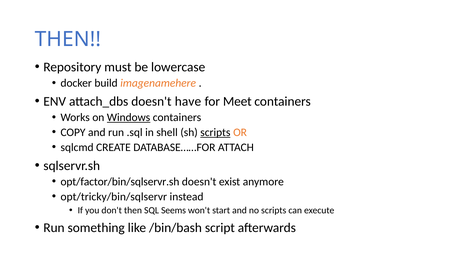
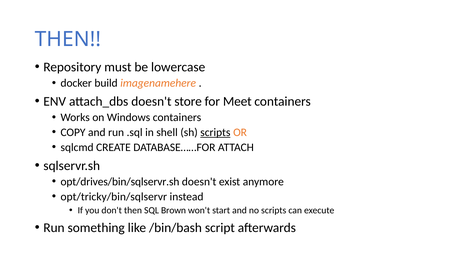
have: have -> store (188, 102)
Windows underline: present -> none (129, 118)
opt/factor/bin/sqlservr.sh: opt/factor/bin/sqlservr.sh -> opt/drives/bin/sqlservr.sh (120, 182)
Seems: Seems -> Brown (174, 211)
